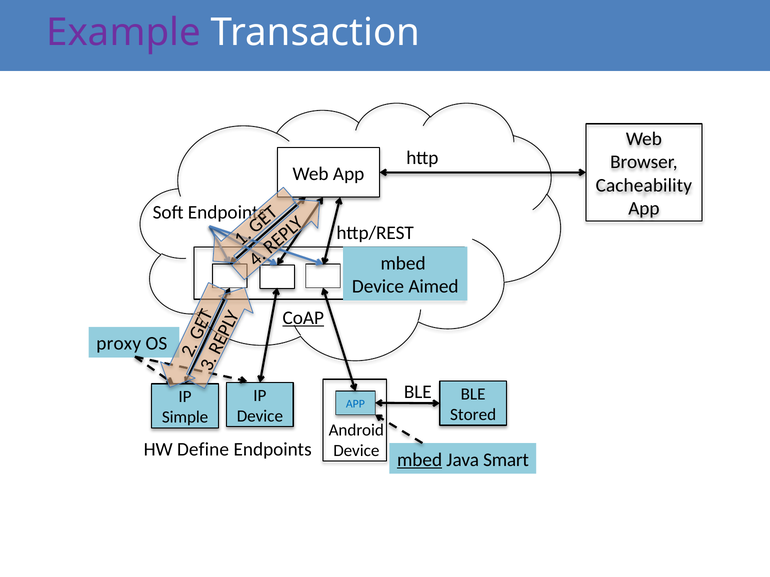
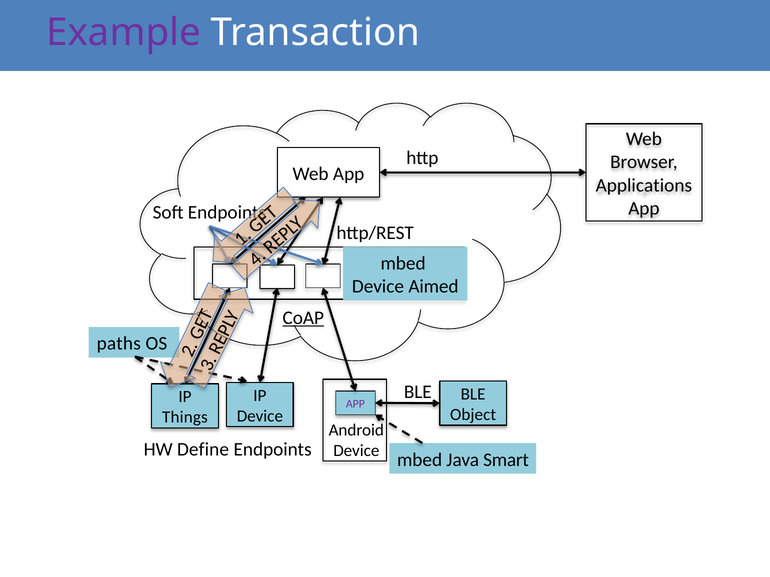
Cacheability: Cacheability -> Applications (644, 185)
proxy: proxy -> paths (119, 344)
APP colour: blue -> purple (355, 404)
Stored: Stored -> Object (473, 415)
Simple: Simple -> Things (185, 418)
mbed underline: present -> none (420, 460)
